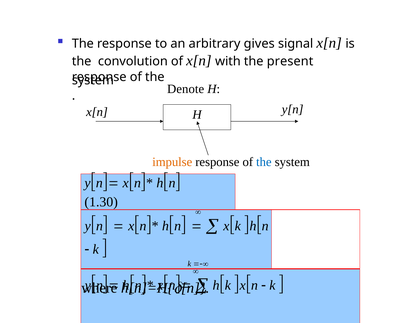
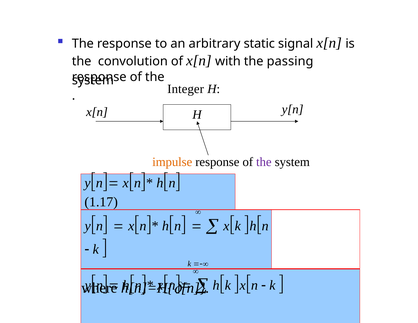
gives: gives -> static (259, 44)
present: present -> passing (290, 61)
Denote: Denote -> Integer (186, 89)
the colour: blue -> purple (264, 162)
1.30: 1.30 -> 1.17 (101, 202)
